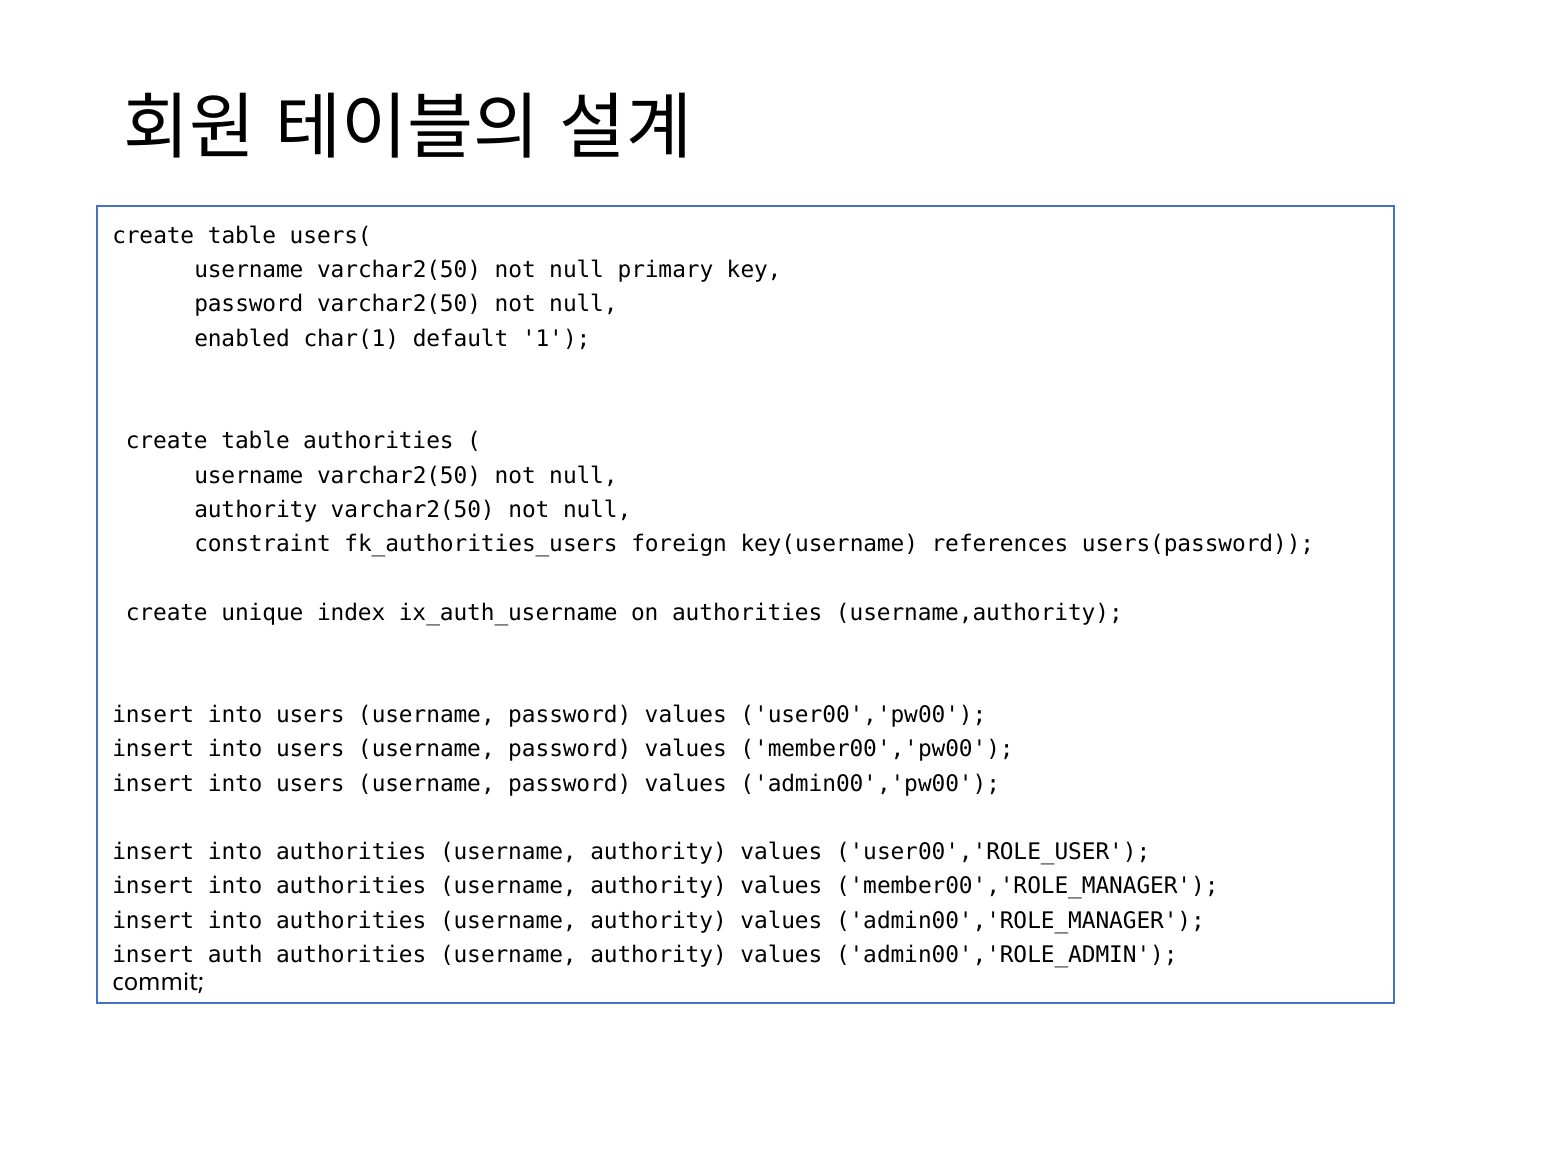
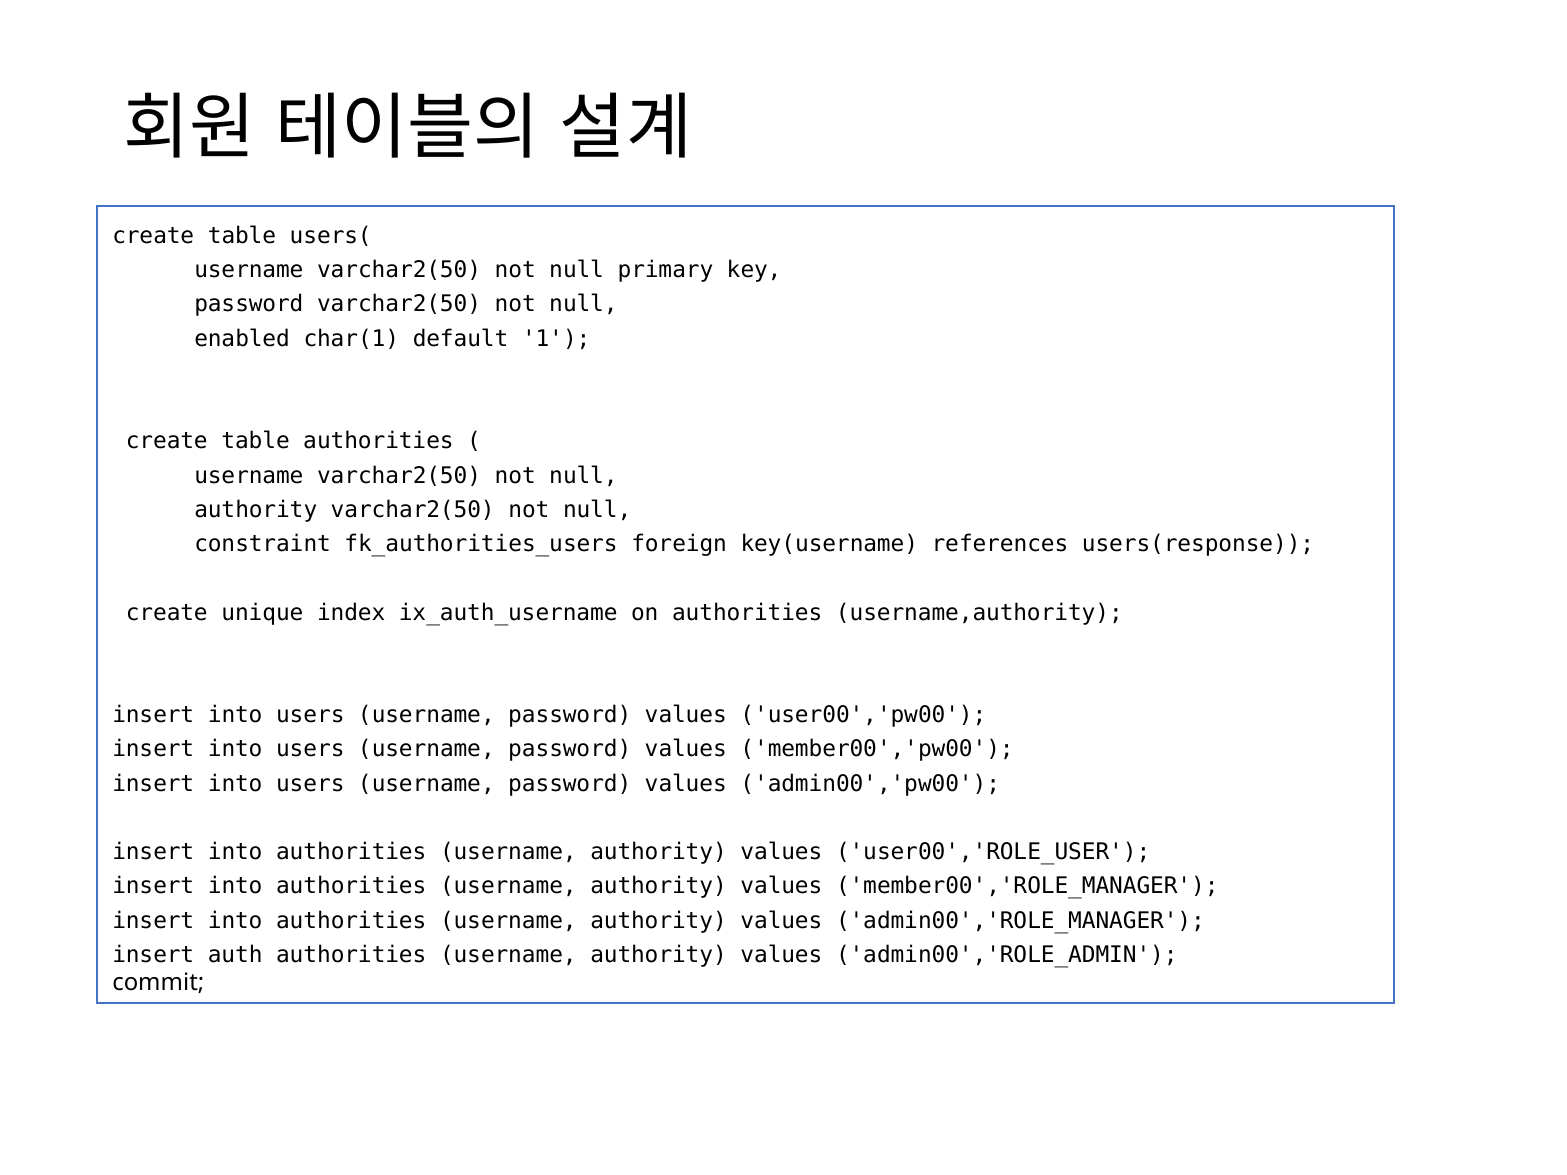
users(password: users(password -> users(response (1198, 544)
